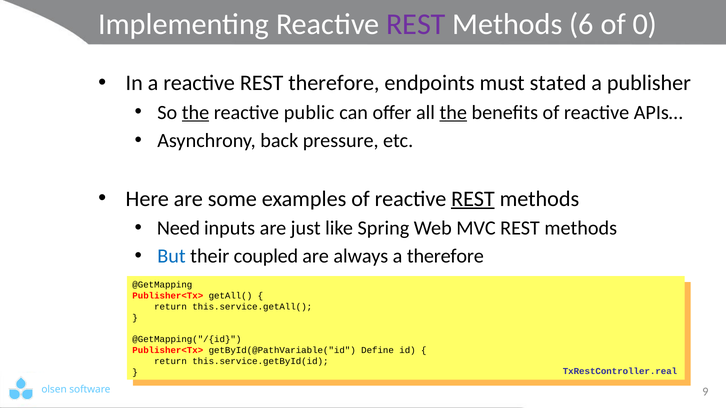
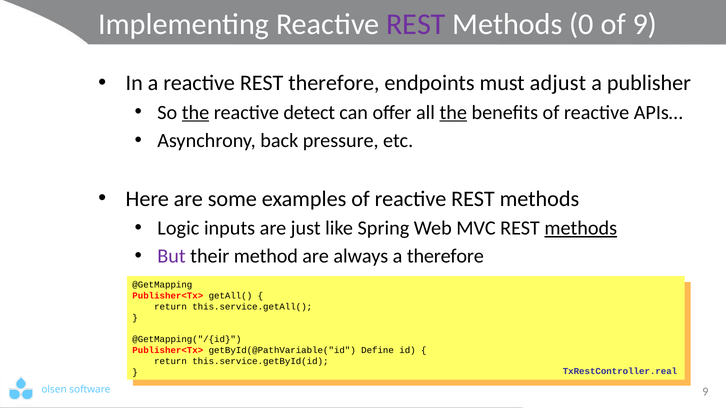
6: 6 -> 0 (582, 24)
of 0: 0 -> 9 (645, 24)
stated: stated -> adjust (558, 83)
public: public -> detect (309, 112)
REST underline: present -> none (473, 199)
Need: Need -> Logic (178, 228)
methods underline: none -> present (581, 228)
But colour: blue -> purple (171, 257)
coupled: coupled -> method (266, 257)
